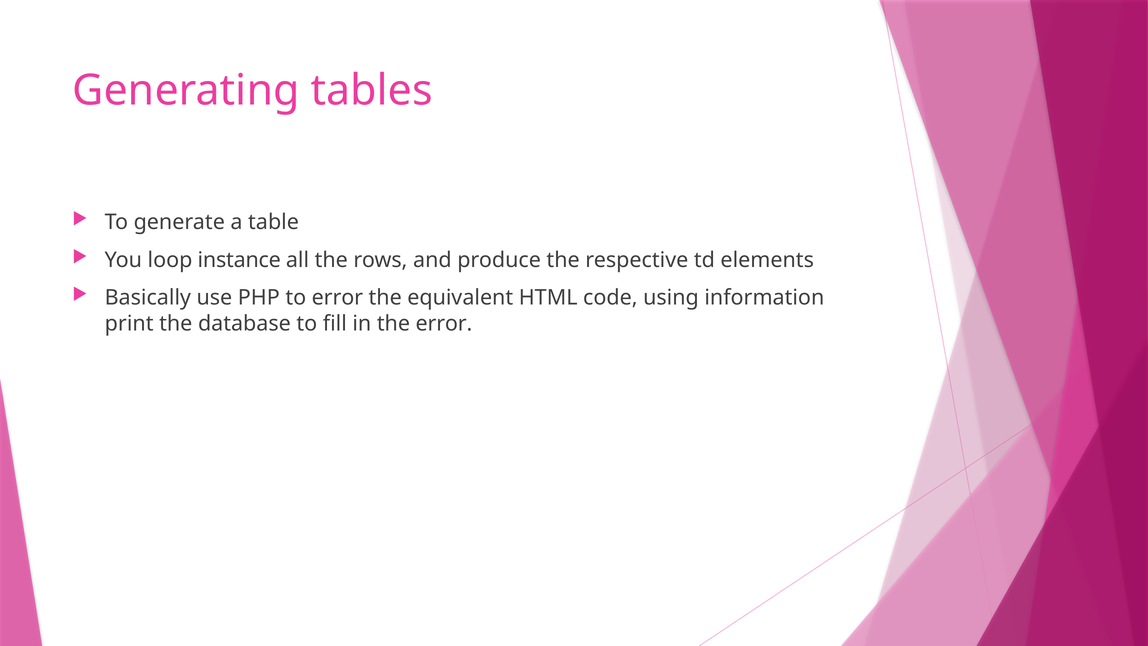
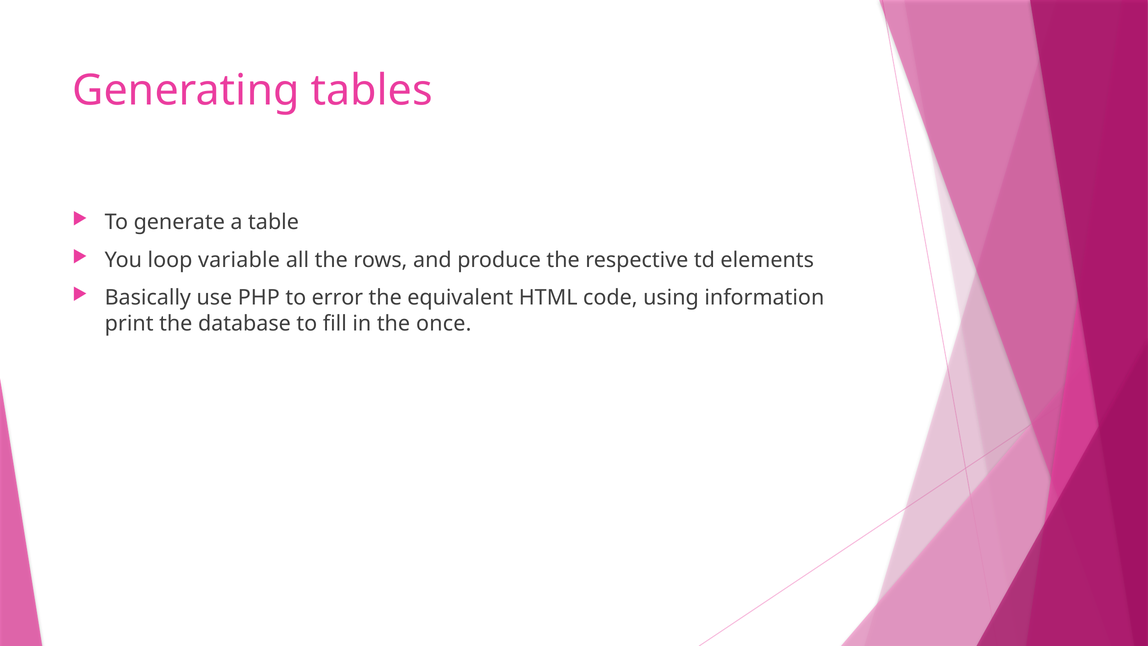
instance: instance -> variable (239, 260)
the error: error -> once (444, 324)
